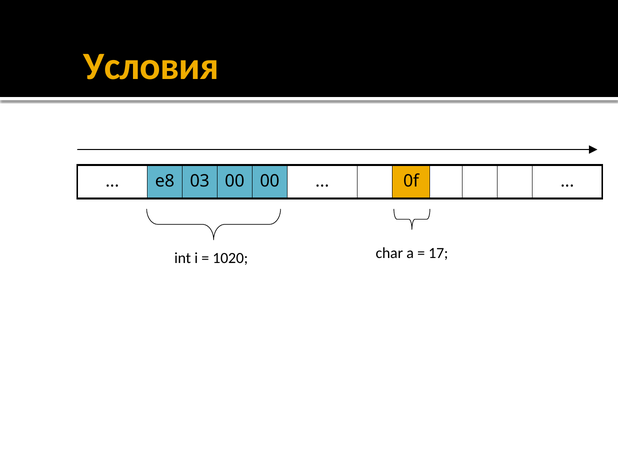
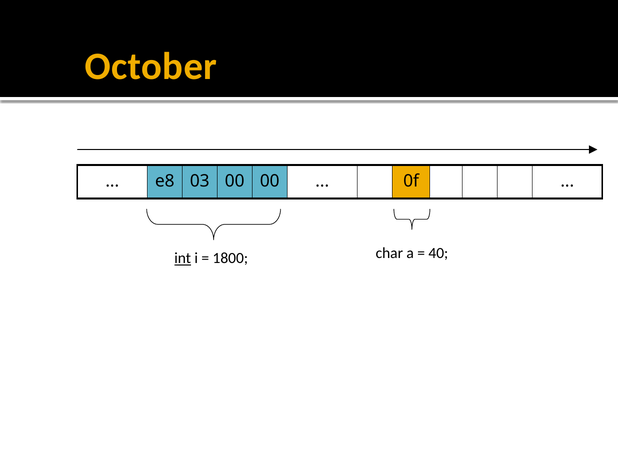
Условия: Условия -> October (151, 67)
int underline: none -> present (183, 258)
1020: 1020 -> 1800 (230, 258)
17: 17 -> 40 (438, 253)
